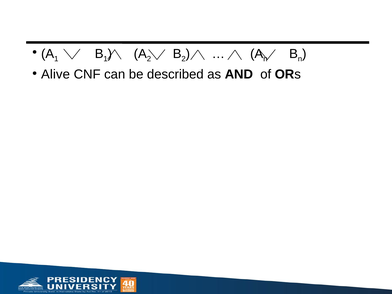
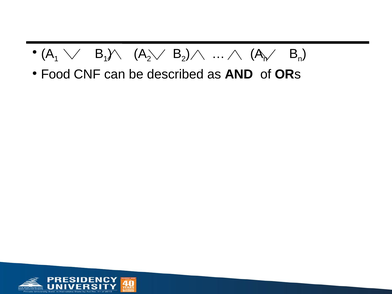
Alive: Alive -> Food (56, 74)
